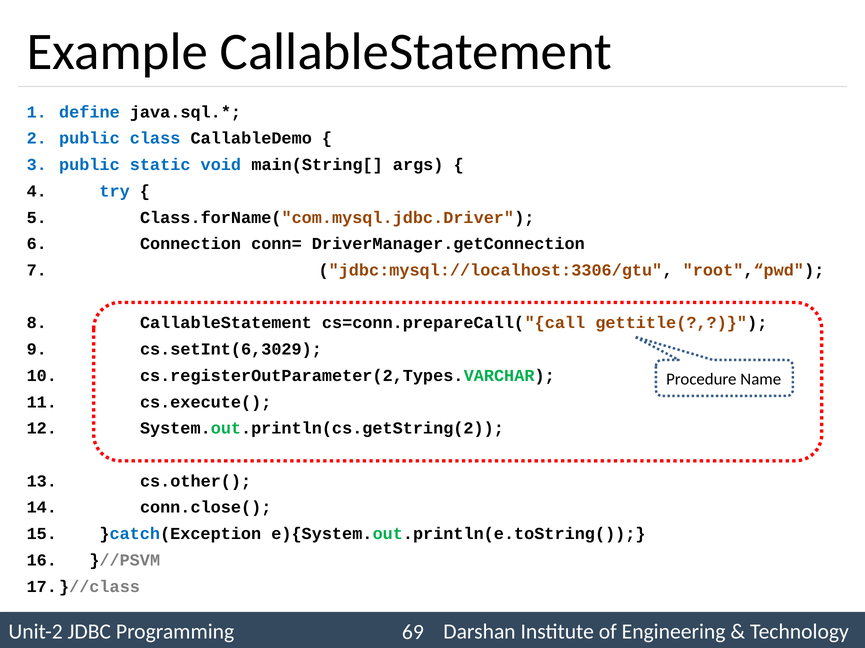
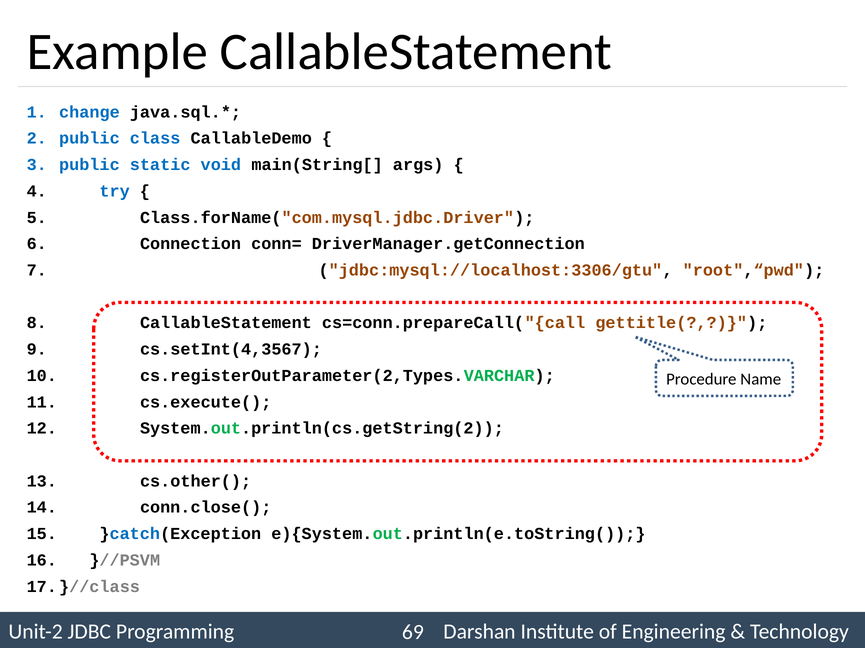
define: define -> change (89, 112)
cs.setInt(6,3029: cs.setInt(6,3029 -> cs.setInt(4,3567 (231, 350)
